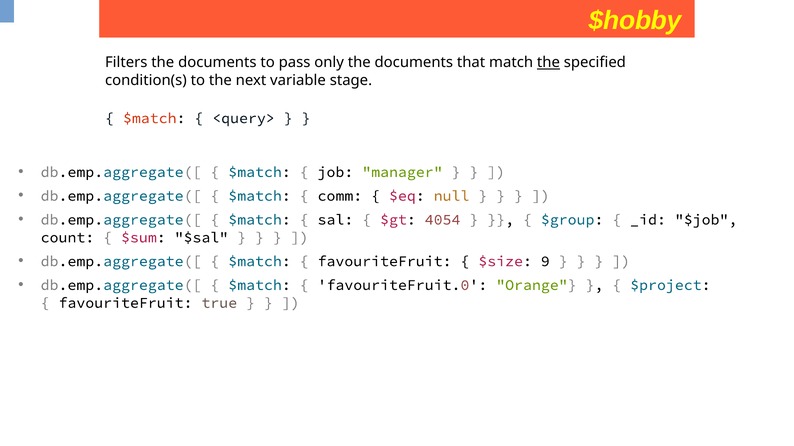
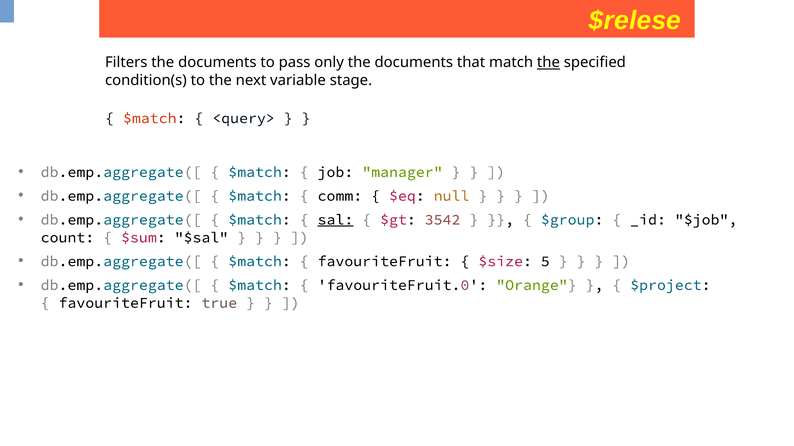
$hobby: $hobby -> $relese (635, 21)
sal underline: none -> present (335, 220)
4054: 4054 -> 3542 (443, 220)
9: 9 -> 5 (545, 262)
